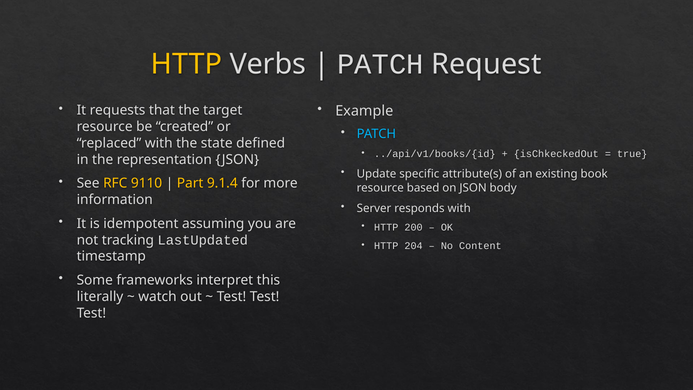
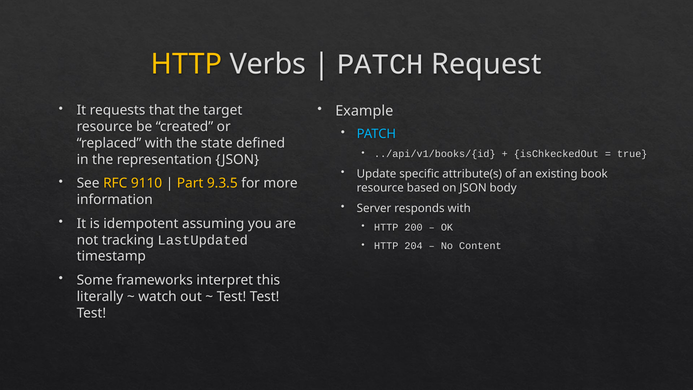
9.1.4: 9.1.4 -> 9.3.5 (222, 183)
